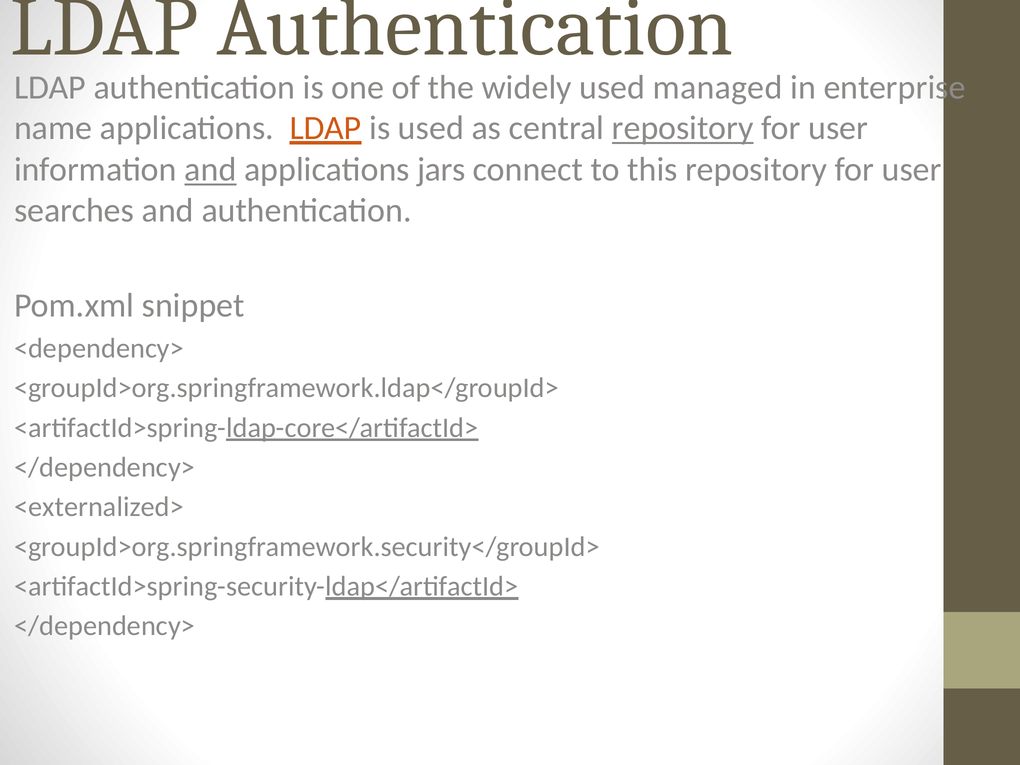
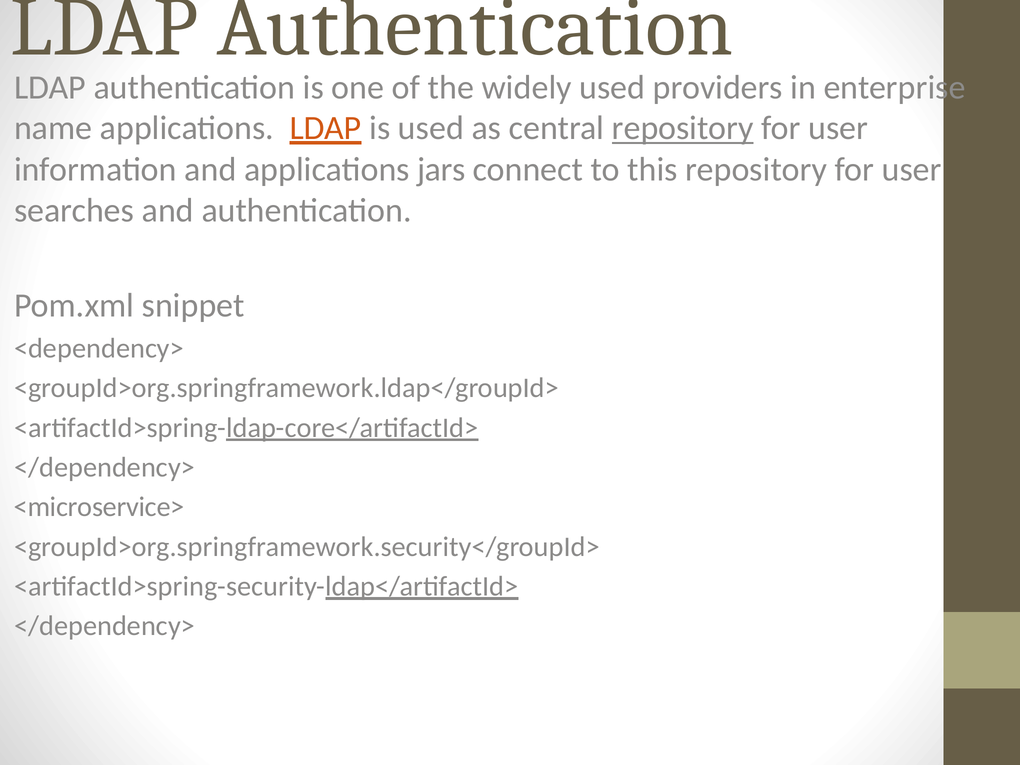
managed: managed -> providers (718, 87)
and underline: present -> none (210, 170)
<externalized>: <externalized> -> <microservice> (99, 507)
